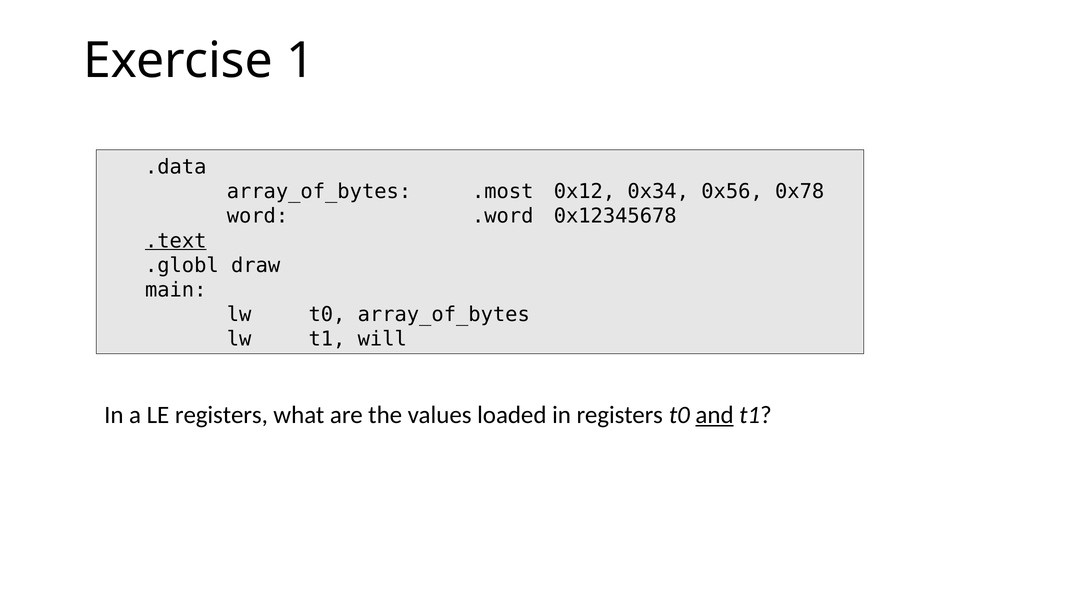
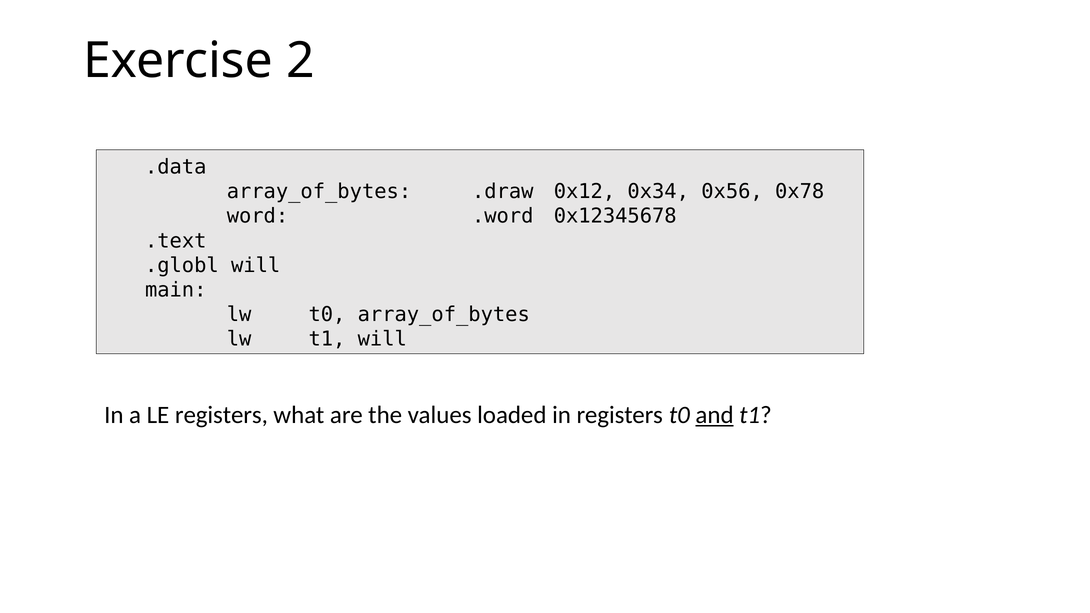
1: 1 -> 2 (300, 61)
.most: .most -> .draw (503, 192)
.text underline: present -> none (176, 241)
.globl draw: draw -> will (256, 265)
